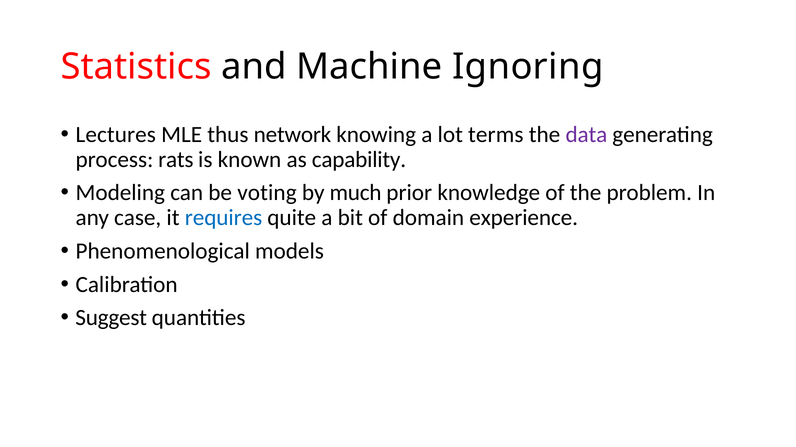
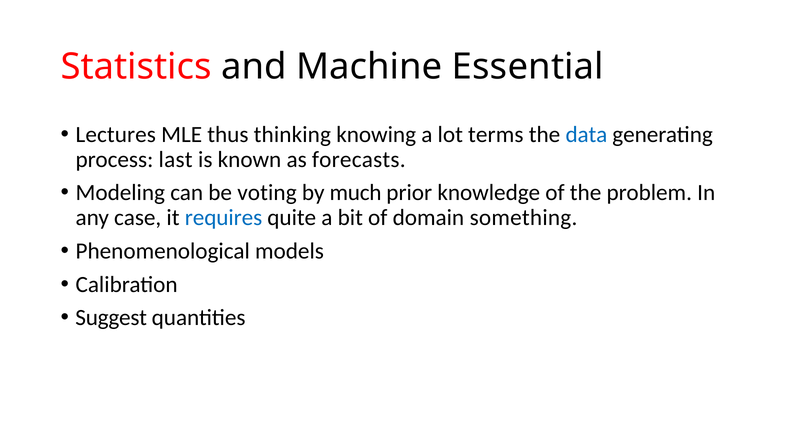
Ignoring: Ignoring -> Essential (528, 67)
network: network -> thinking (292, 135)
data colour: purple -> blue (586, 135)
rats: rats -> last (176, 160)
capability: capability -> forecasts (359, 160)
experience: experience -> something (524, 218)
